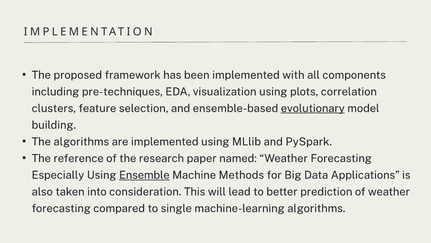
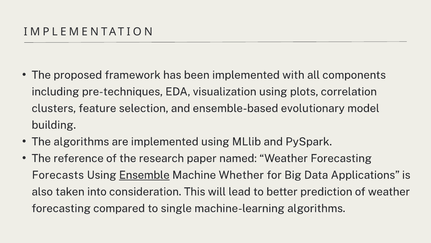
evolutionary underline: present -> none (313, 108)
Especially: Especially -> Forecasts (58, 175)
Methods: Methods -> Whether (241, 175)
